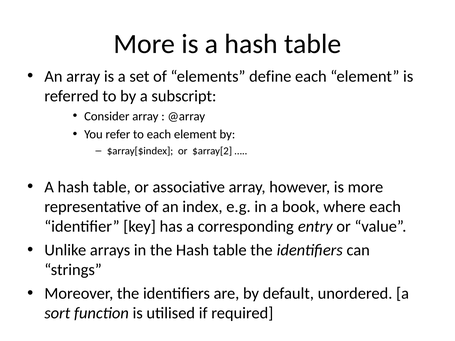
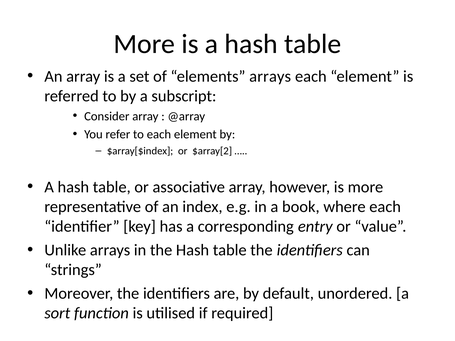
elements define: define -> arrays (270, 76)
